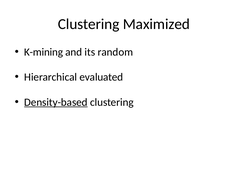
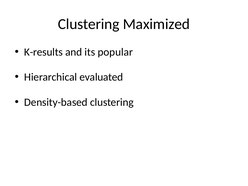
K-mining: K-mining -> K-results (43, 52)
random: random -> popular (115, 52)
Density-based underline: present -> none (56, 102)
